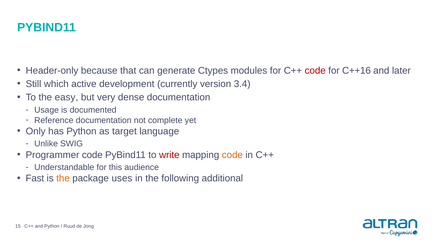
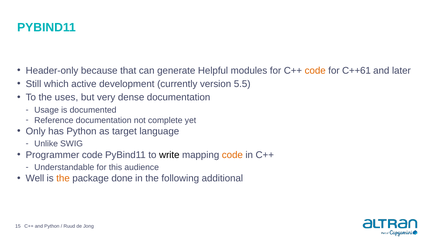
Ctypes: Ctypes -> Helpful (213, 71)
code colour: red -> orange (315, 71)
C++16: C++16 -> C++61 (356, 71)
3.4: 3.4 -> 5.5 (242, 84)
easy: easy -> uses (66, 98)
write colour: red -> black (169, 155)
Fast: Fast -> Well (35, 179)
uses: uses -> done (122, 179)
